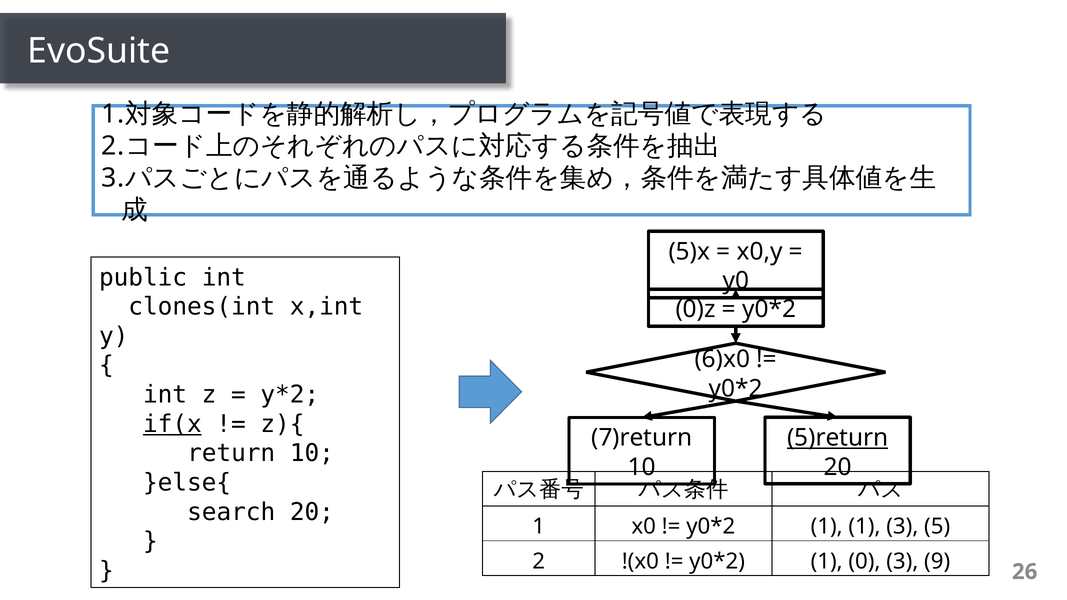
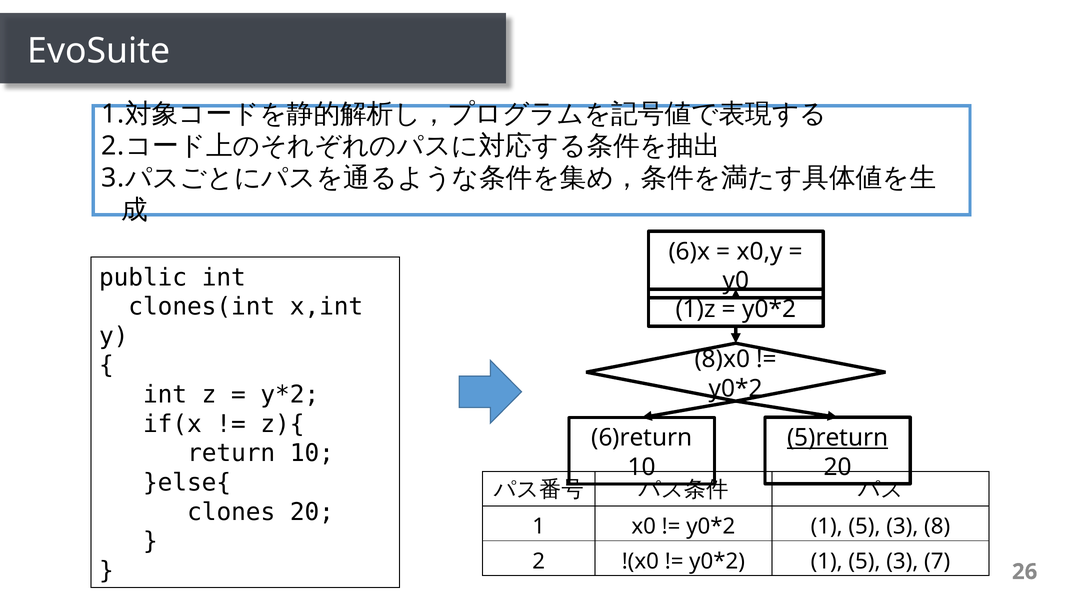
5)x: 5)x -> 6)x (689, 252)
0)z: 0)z -> 1)z (696, 310)
6)x0: 6)x0 -> 8)x0 (722, 359)
if(x underline: present -> none (172, 424)
7)return: 7)return -> 6)return (642, 438)
search: search -> clones (231, 512)
1: 1 -> 5 (864, 527)
5: 5 -> 8 (937, 527)
0: 0 -> 5 (864, 561)
9: 9 -> 7 (937, 561)
